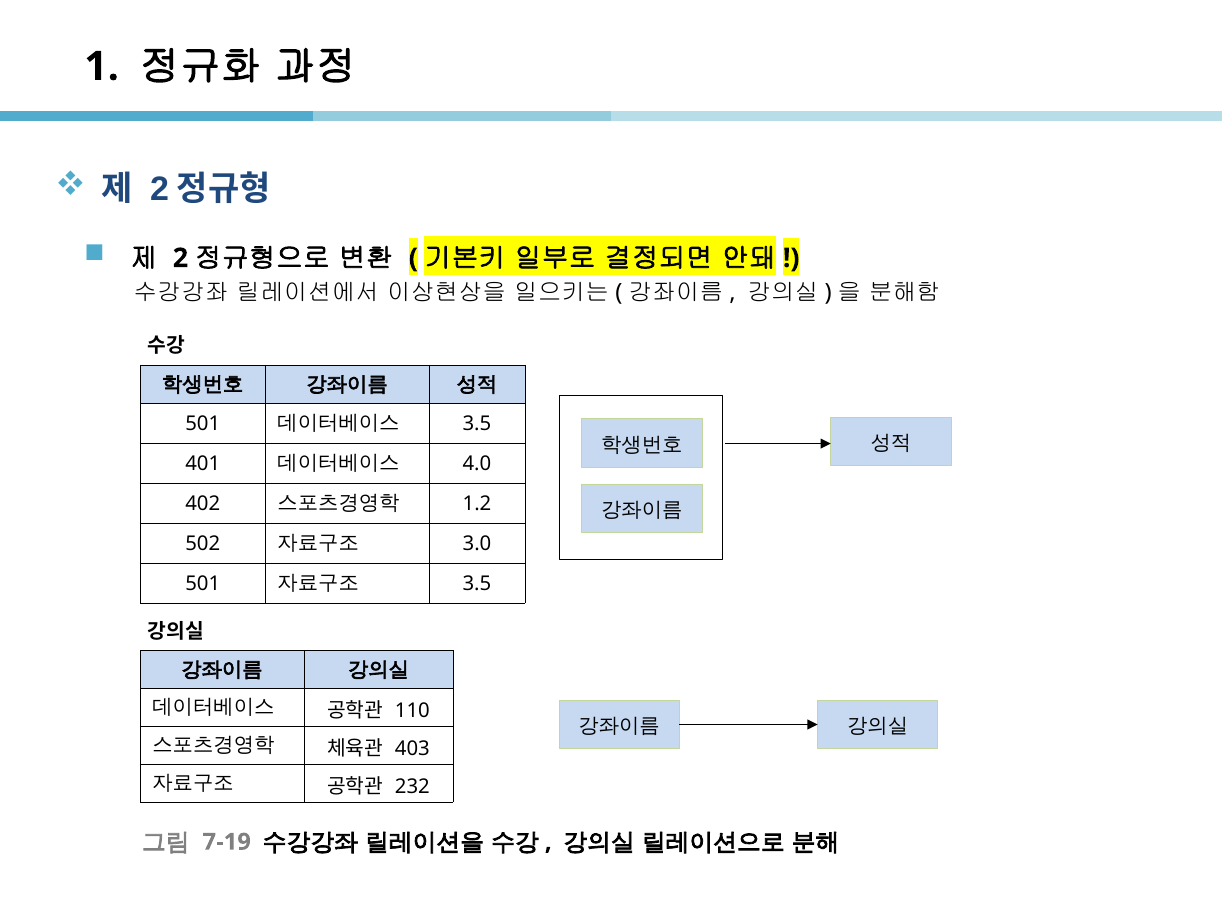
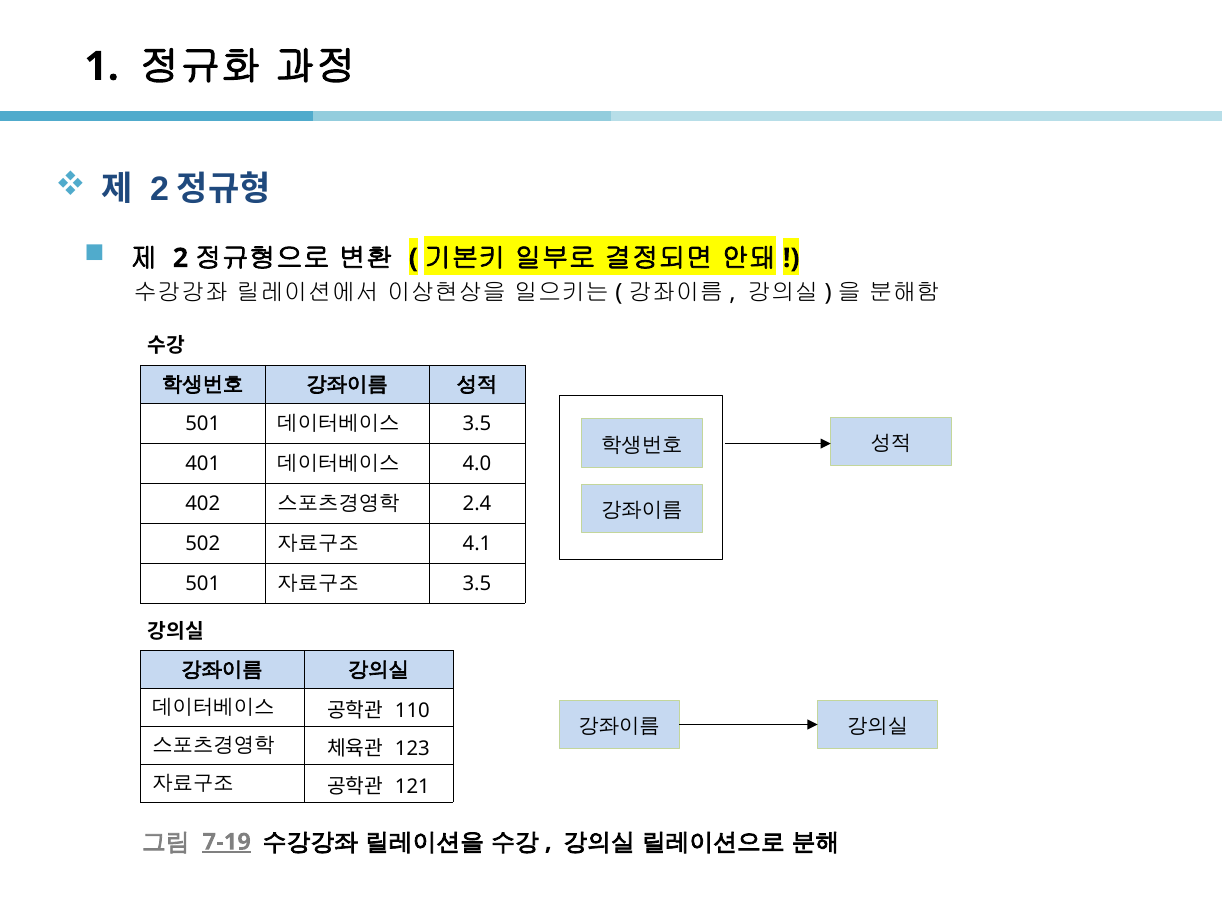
1.2: 1.2 -> 2.4 (477, 504)
3.0: 3.0 -> 4.1 (477, 544)
403: 403 -> 123 (412, 749)
232: 232 -> 121 (412, 787)
7-19 underline: none -> present (227, 842)
